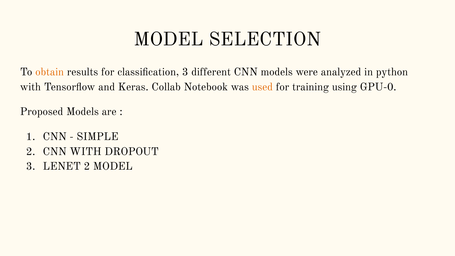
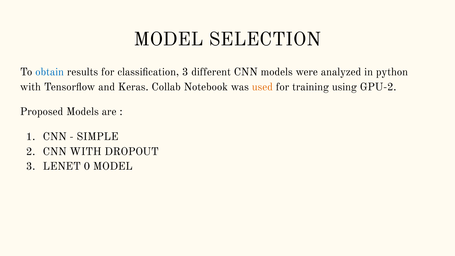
obtain colour: orange -> blue (50, 72)
GPU-0: GPU-0 -> GPU-2 (378, 87)
LENET 2: 2 -> 0 (87, 166)
